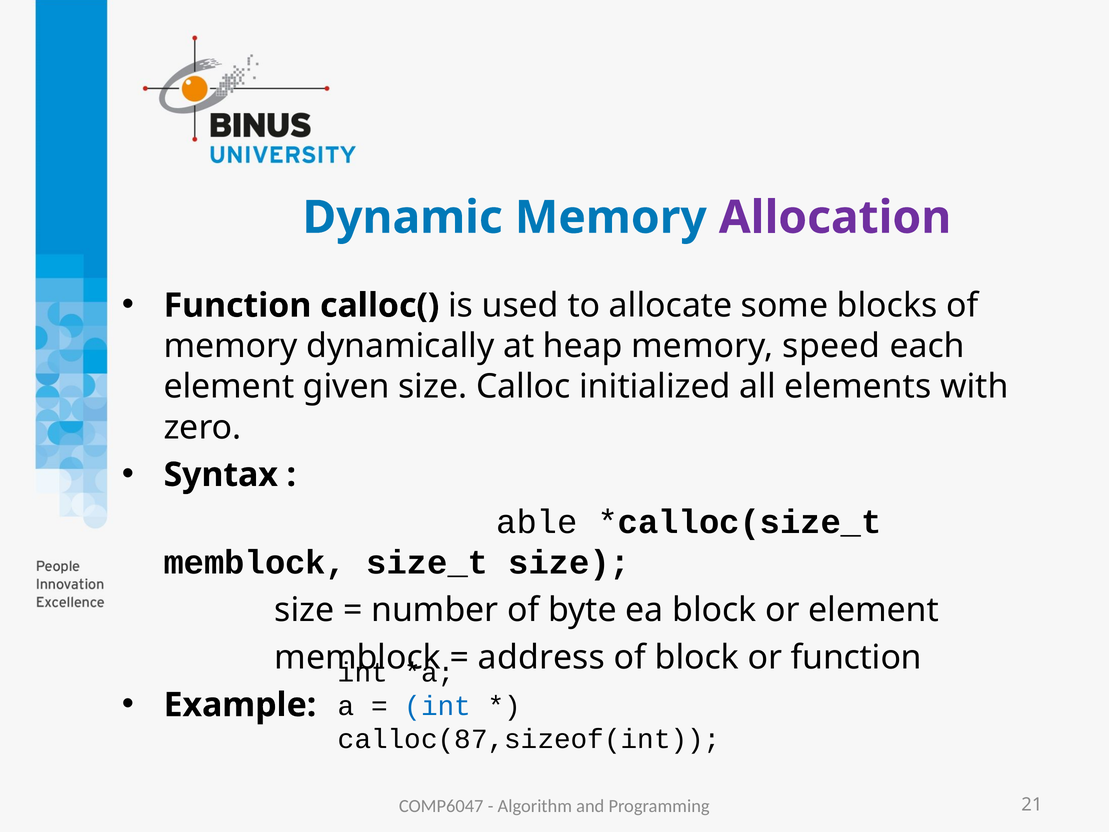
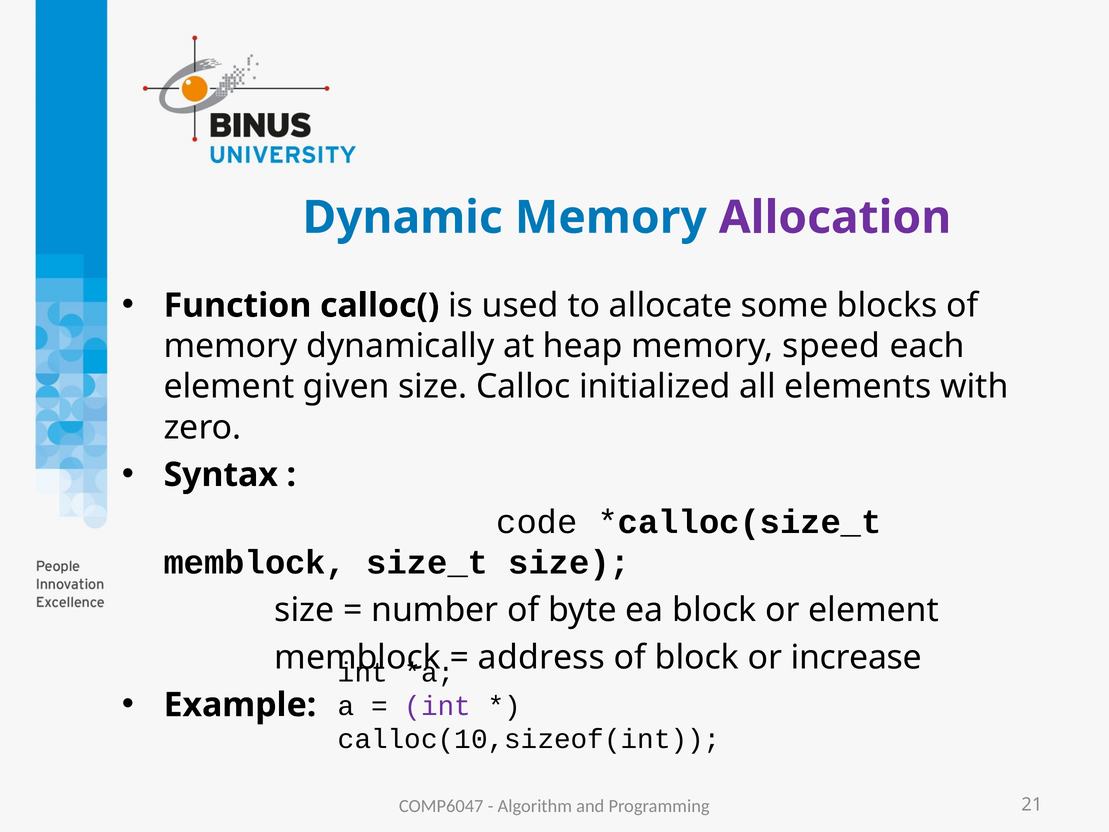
able: able -> code (537, 522)
or function: function -> increase (856, 657)
int colour: blue -> purple (438, 706)
calloc(87,sizeof(int: calloc(87,sizeof(int -> calloc(10,sizeof(int (529, 739)
